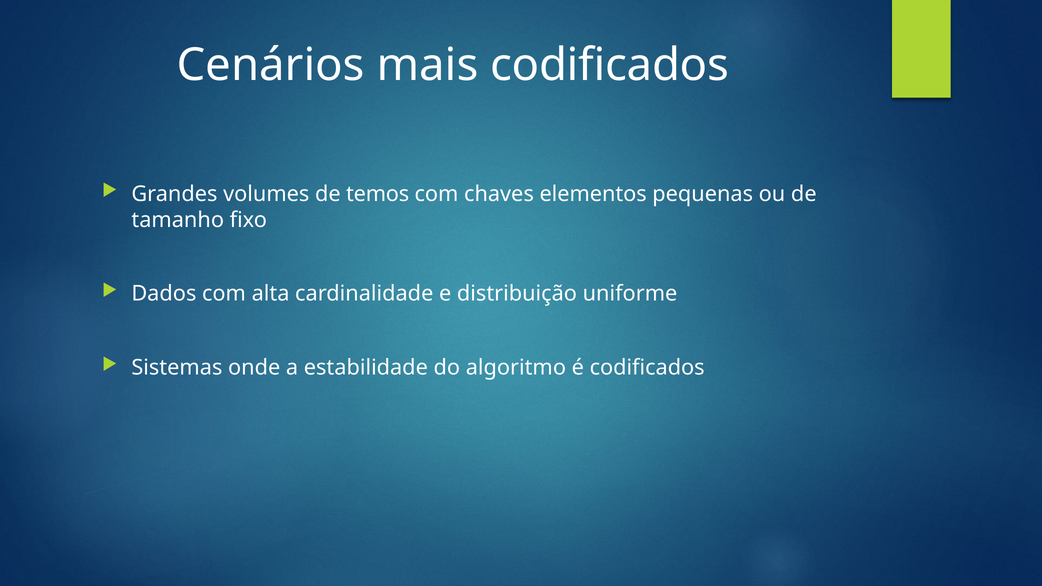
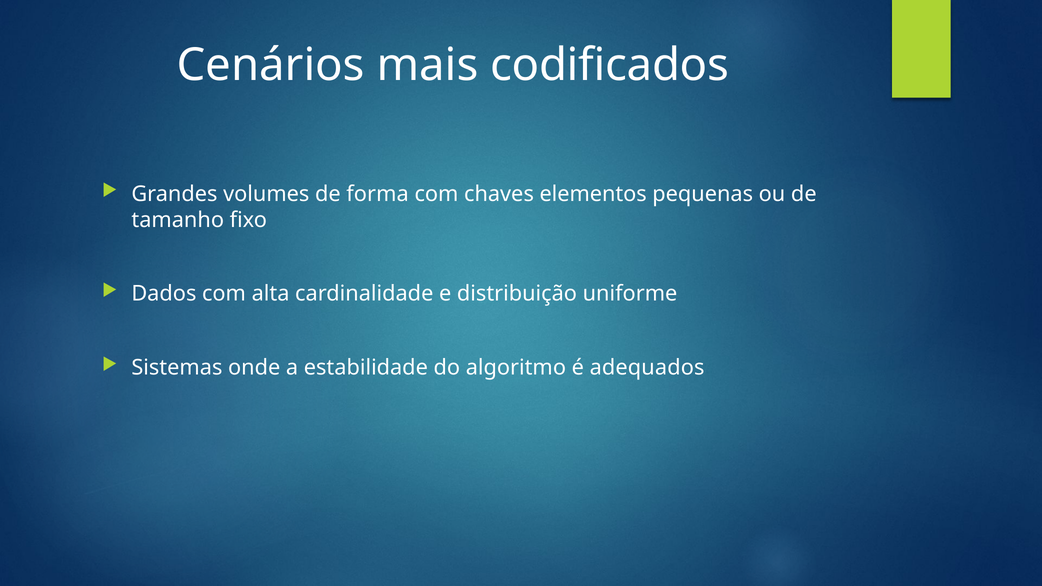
temos: temos -> forma (378, 194)
é codificados: codificados -> adequados (647, 368)
